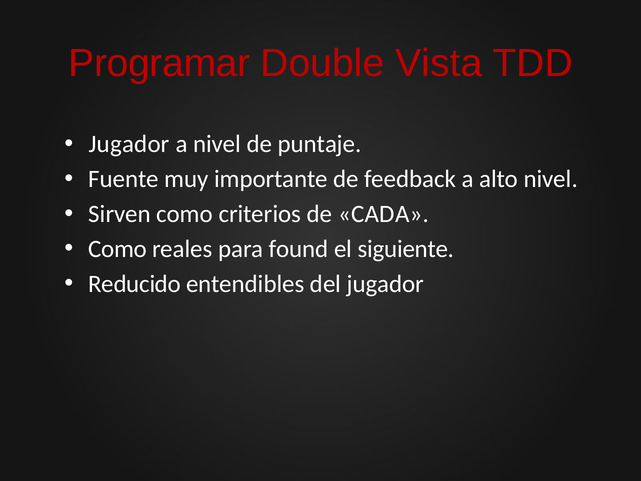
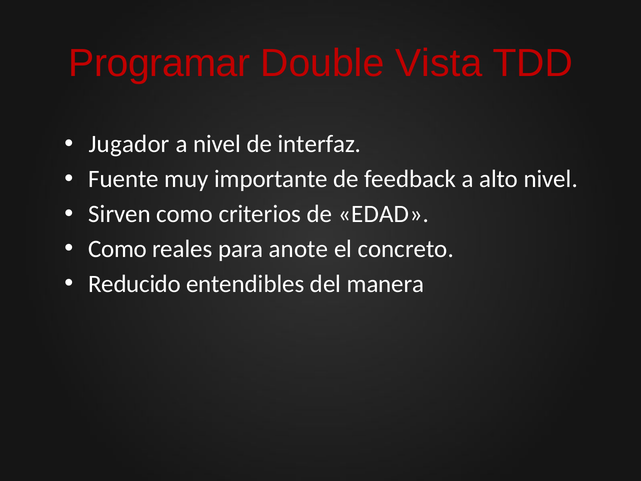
puntaje: puntaje -> interfaz (320, 144)
CADA: CADA -> EDAD (384, 214)
found: found -> anote (298, 249)
siguiente: siguiente -> concreto (406, 249)
del jugador: jugador -> manera (385, 284)
